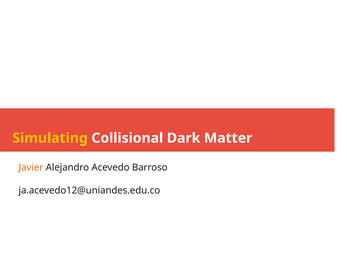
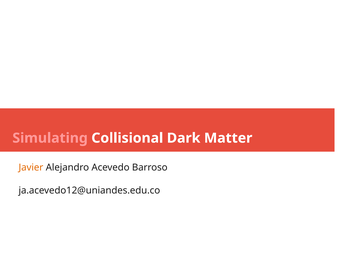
Simulating colour: yellow -> pink (50, 138)
